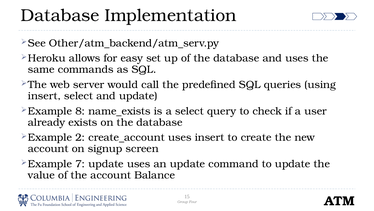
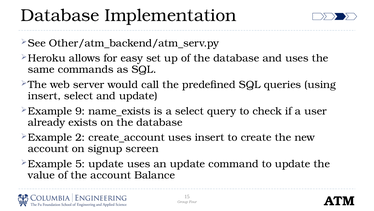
8: 8 -> 9 (80, 111)
7: 7 -> 5 (80, 163)
